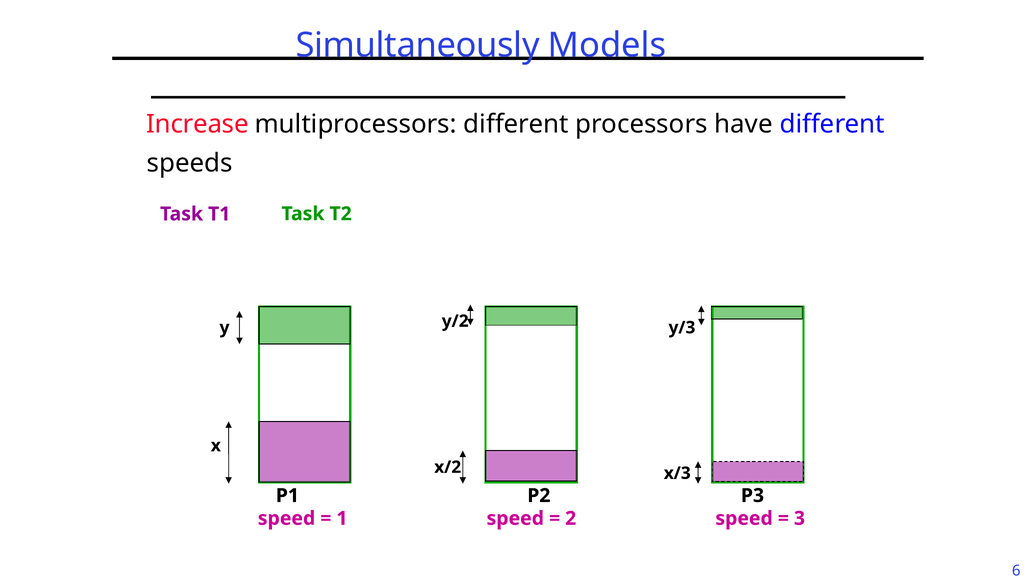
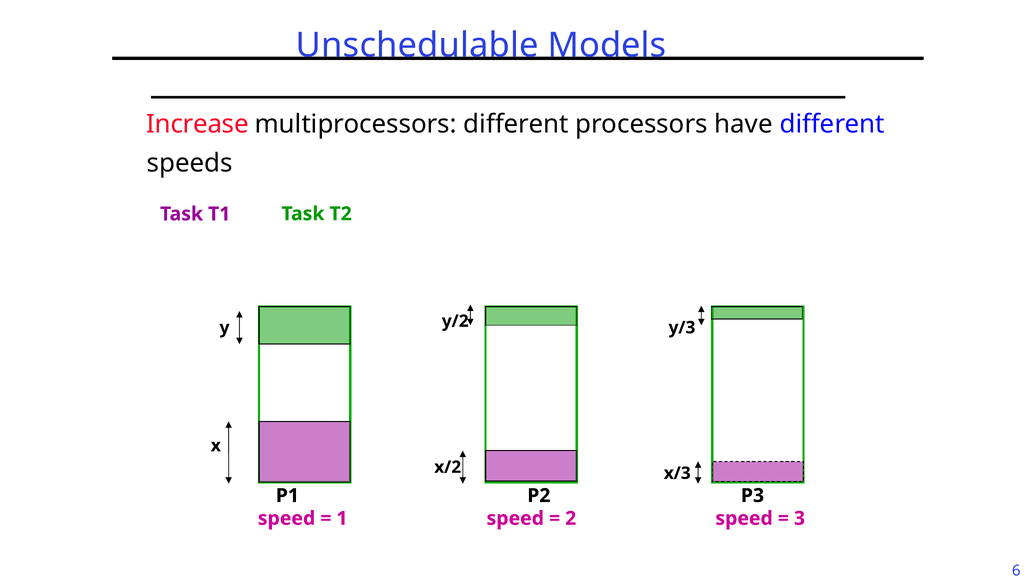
Simultaneously: Simultaneously -> Unschedulable (417, 45)
